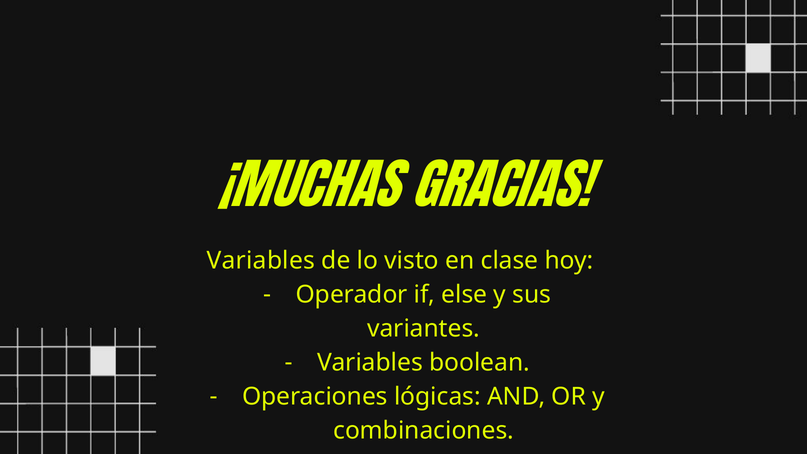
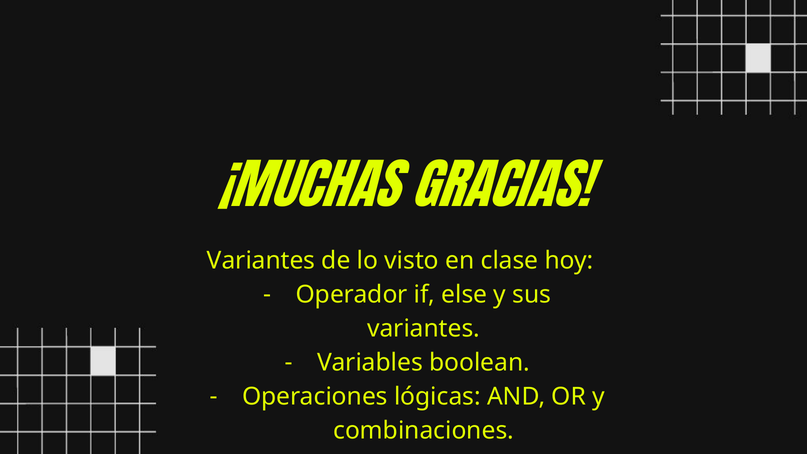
Variables: Variables -> Variantes (261, 261)
